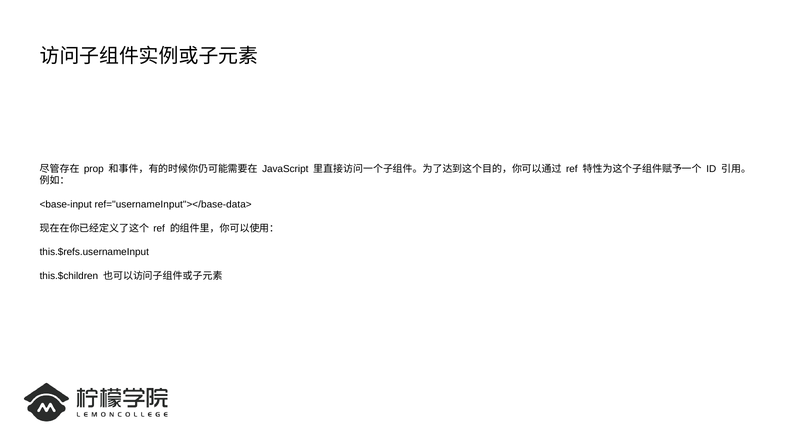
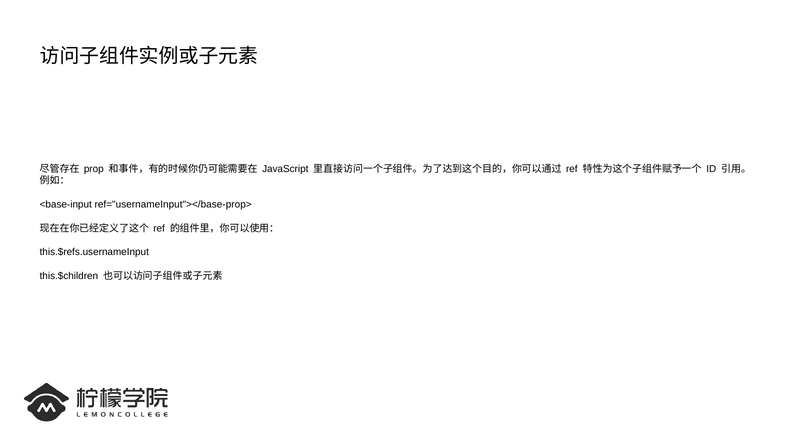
ref="usernameInput"></base-data>: ref="usernameInput"></base-data> -> ref="usernameInput"></base-prop> (173, 205)
